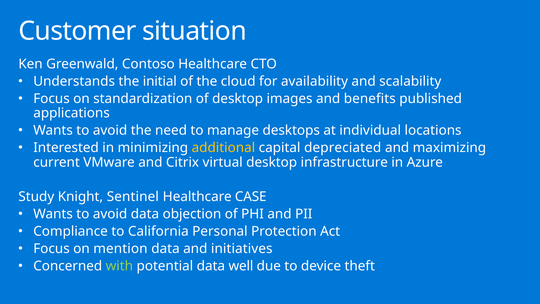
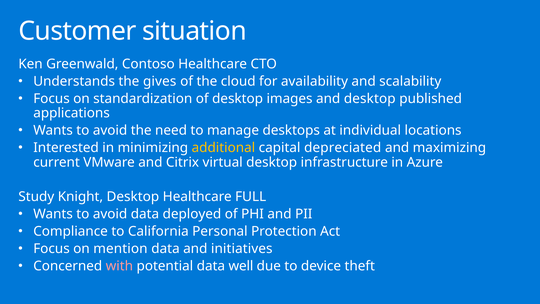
initial: initial -> gives (160, 81)
and benefits: benefits -> desktop (370, 98)
Knight Sentinel: Sentinel -> Desktop (133, 197)
CASE: CASE -> FULL (251, 197)
objection: objection -> deployed (192, 214)
with colour: light green -> pink (119, 266)
